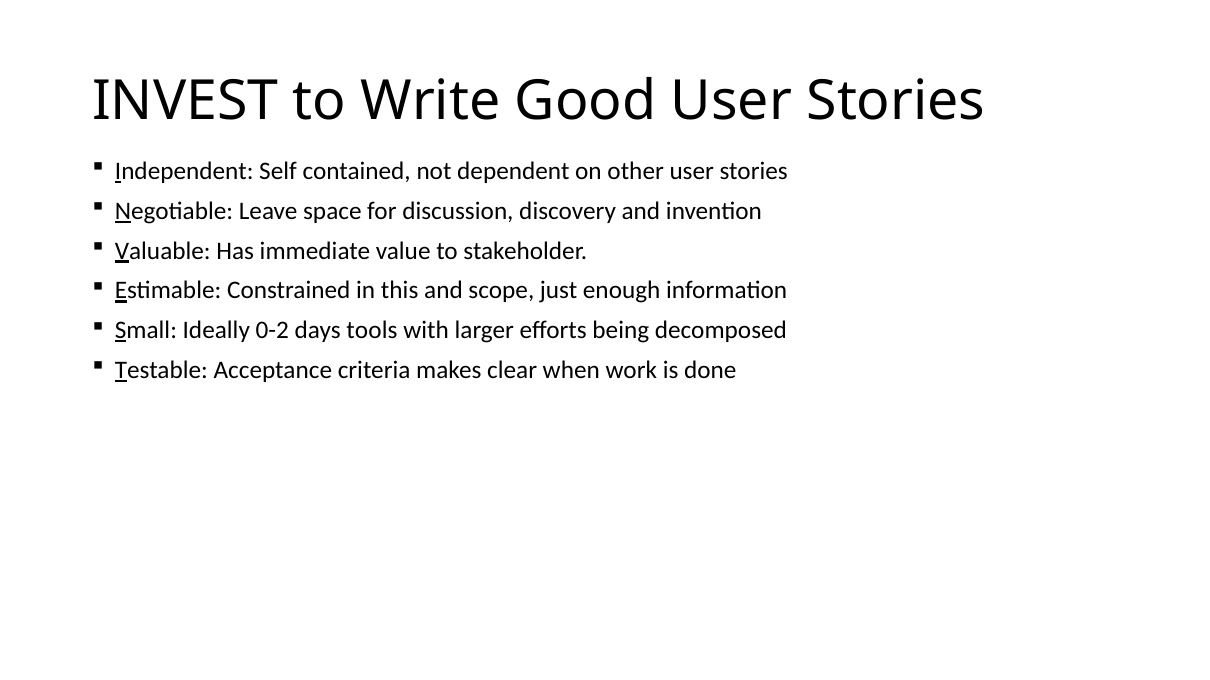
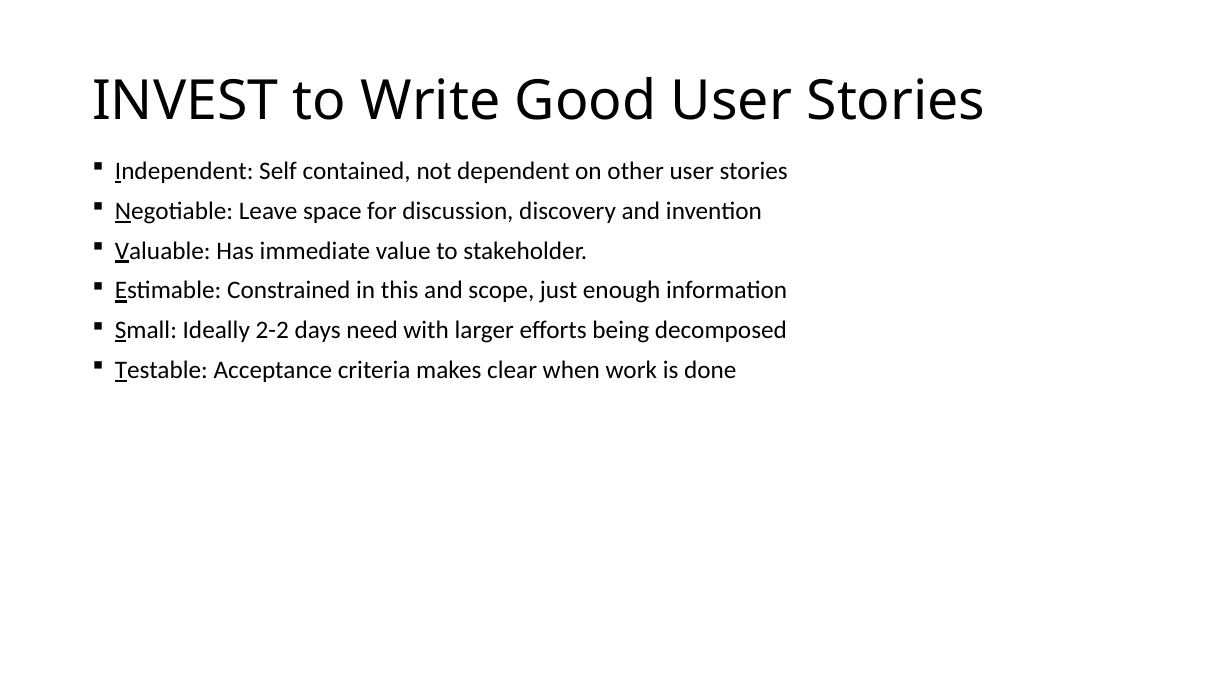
0-2: 0-2 -> 2-2 (272, 331)
tools: tools -> need (372, 331)
